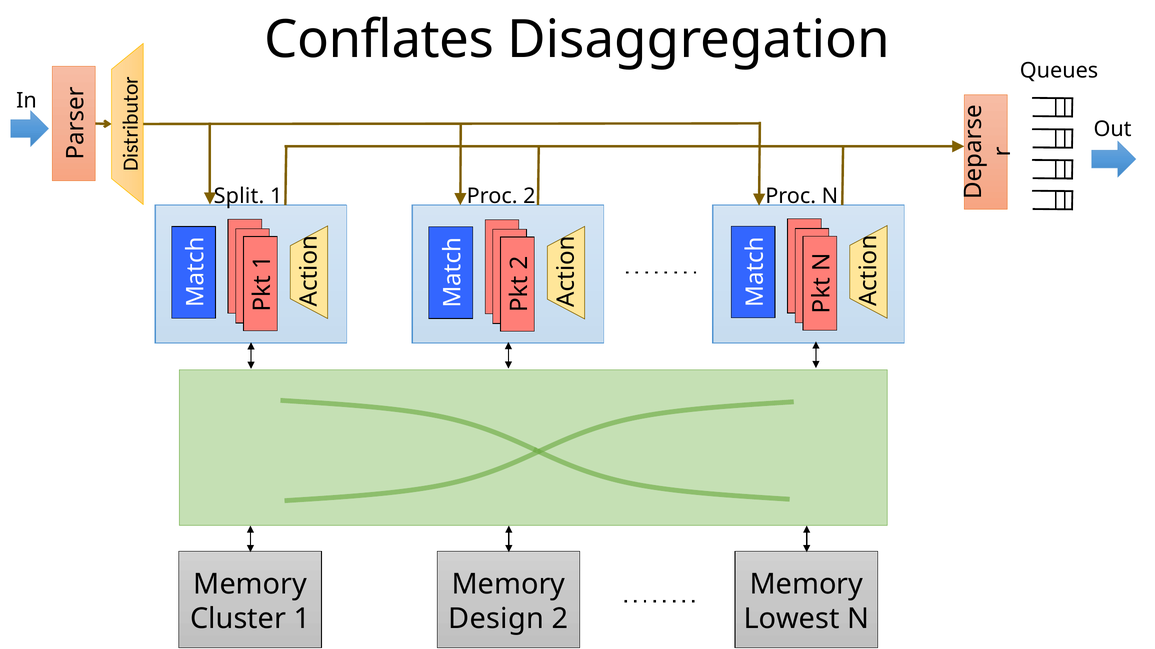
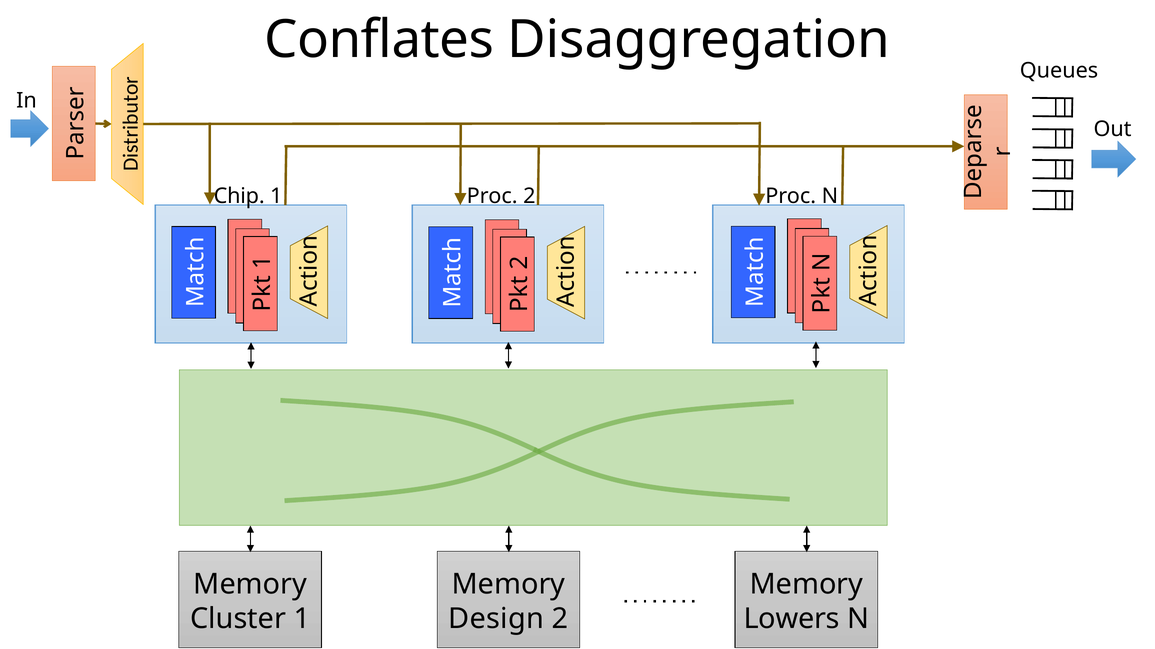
Split: Split -> Chip (239, 196)
Lowest: Lowest -> Lowers (792, 619)
